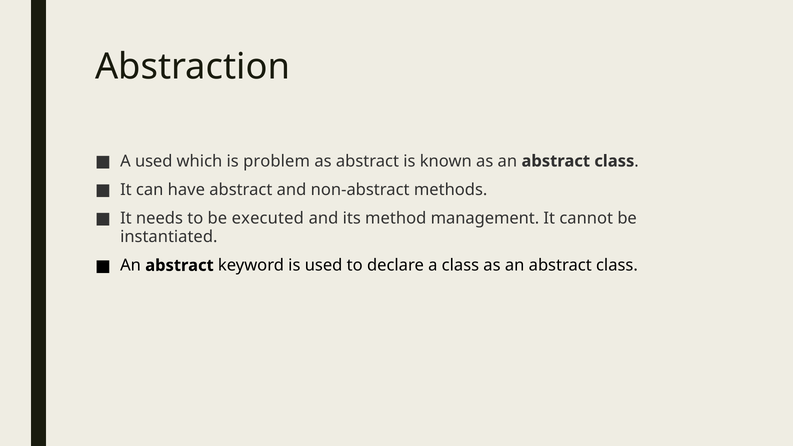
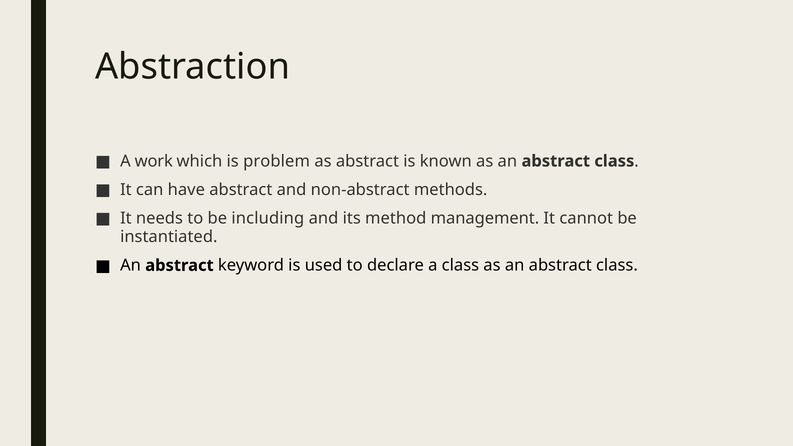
A used: used -> work (154, 161)
executed: executed -> including (268, 218)
